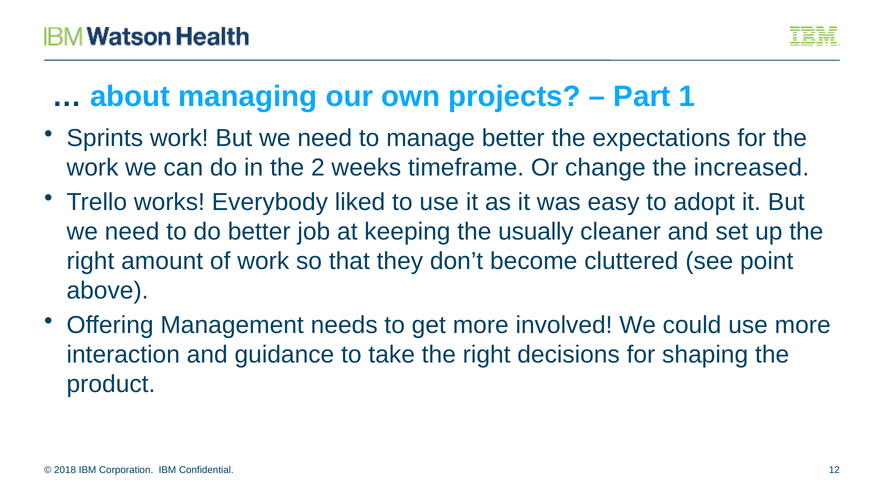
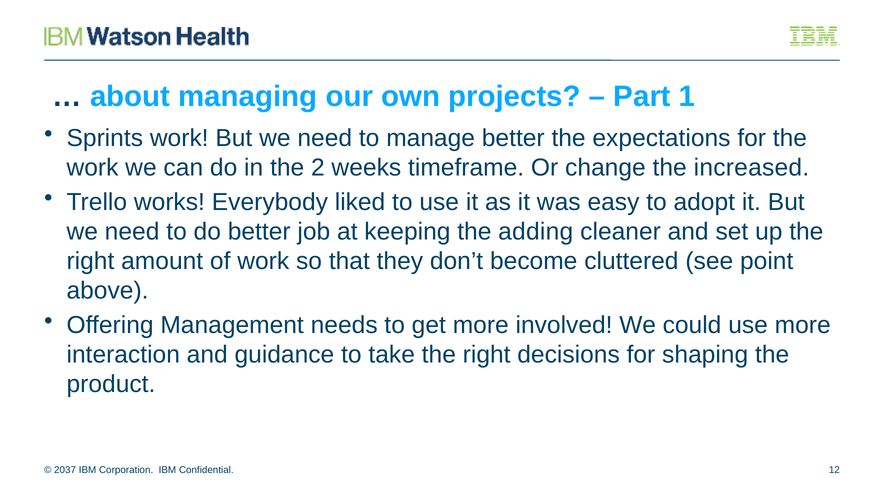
usually: usually -> adding (536, 232)
2018: 2018 -> 2037 (65, 470)
